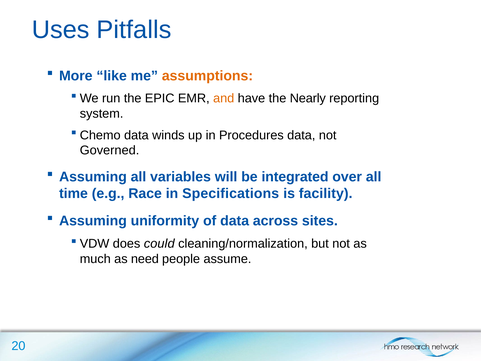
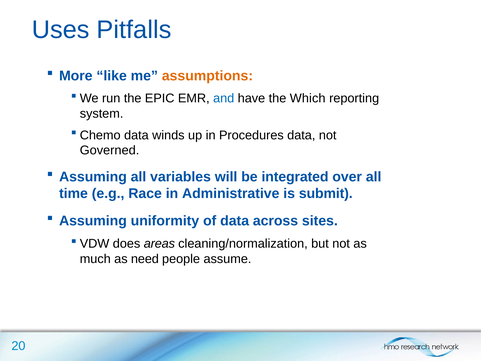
and colour: orange -> blue (224, 98)
Nearly: Nearly -> Which (308, 98)
Specifications: Specifications -> Administrative (231, 193)
facility: facility -> submit (326, 193)
could: could -> areas (159, 243)
